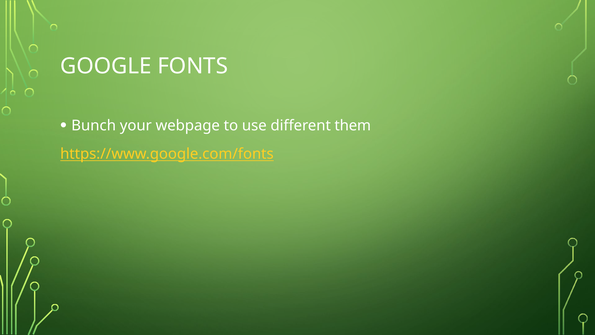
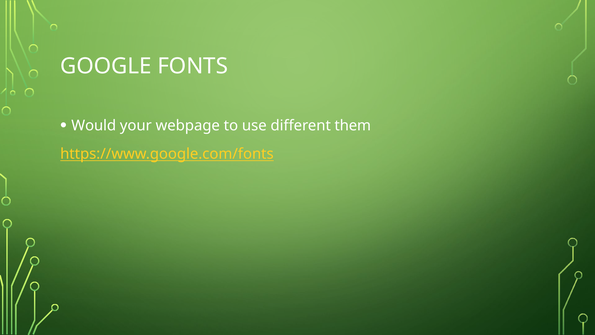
Bunch: Bunch -> Would (94, 126)
